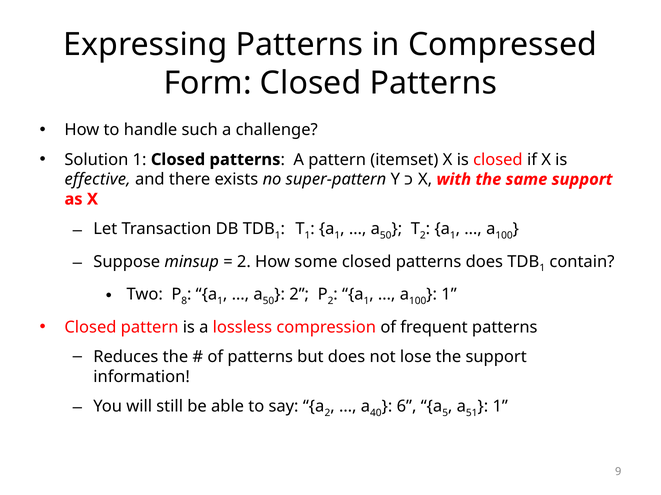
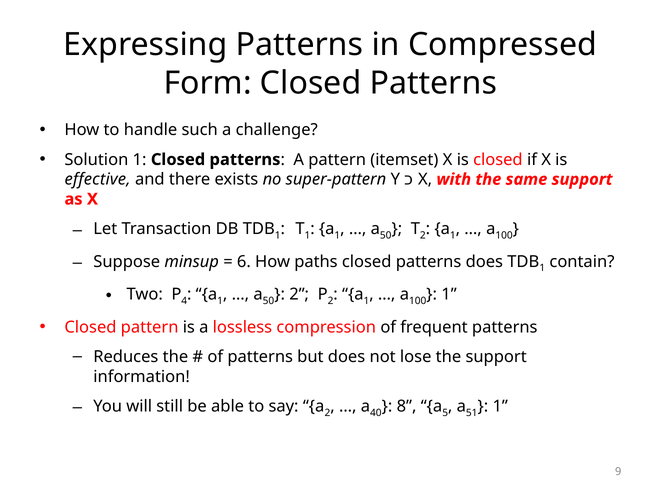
2: 2 -> 6 (244, 262)
some: some -> paths (316, 262)
8: 8 -> 4 (184, 301)
6: 6 -> 8 (407, 407)
